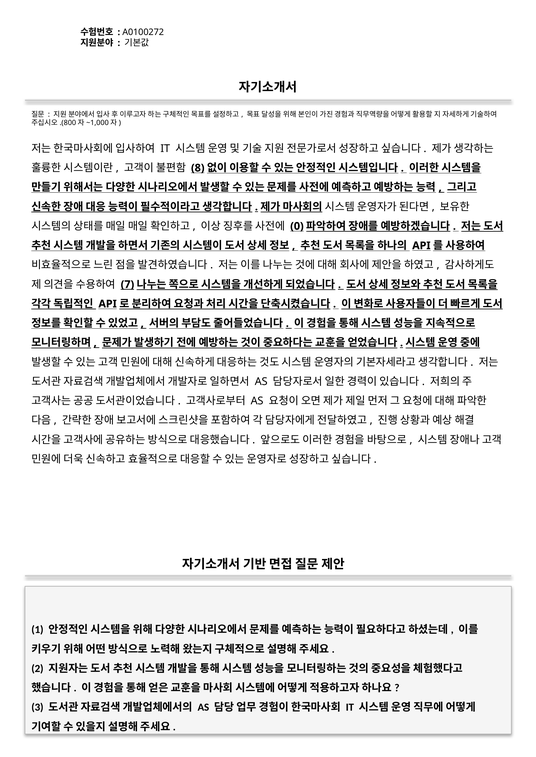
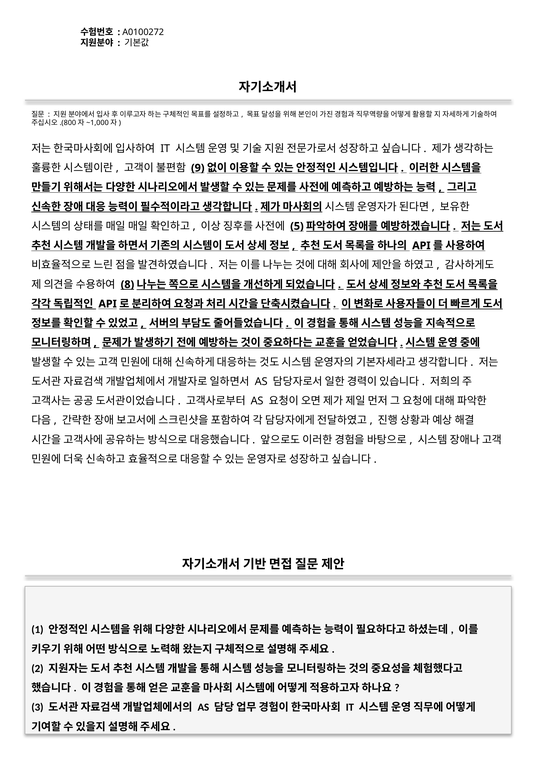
8: 8 -> 9 (198, 168)
0: 0 -> 5 (297, 227)
7: 7 -> 8 (127, 285)
